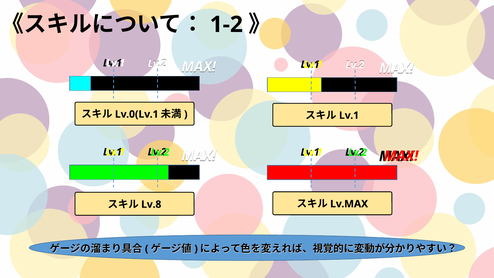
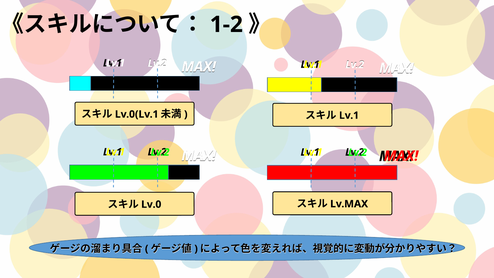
Lv.8: Lv.8 -> Lv.0 (151, 204)
